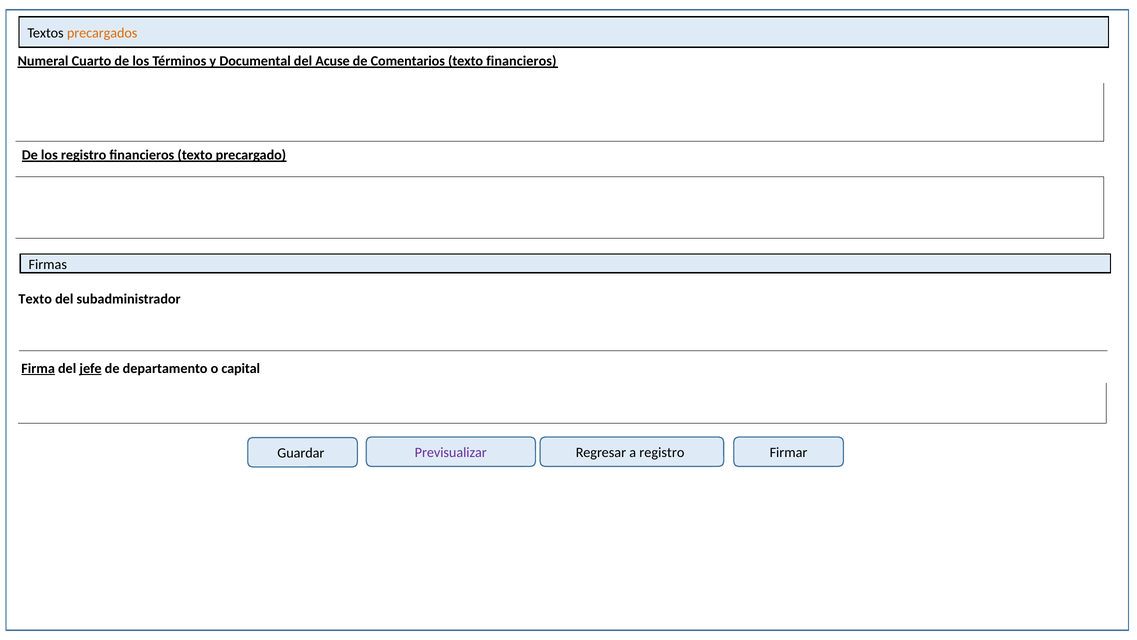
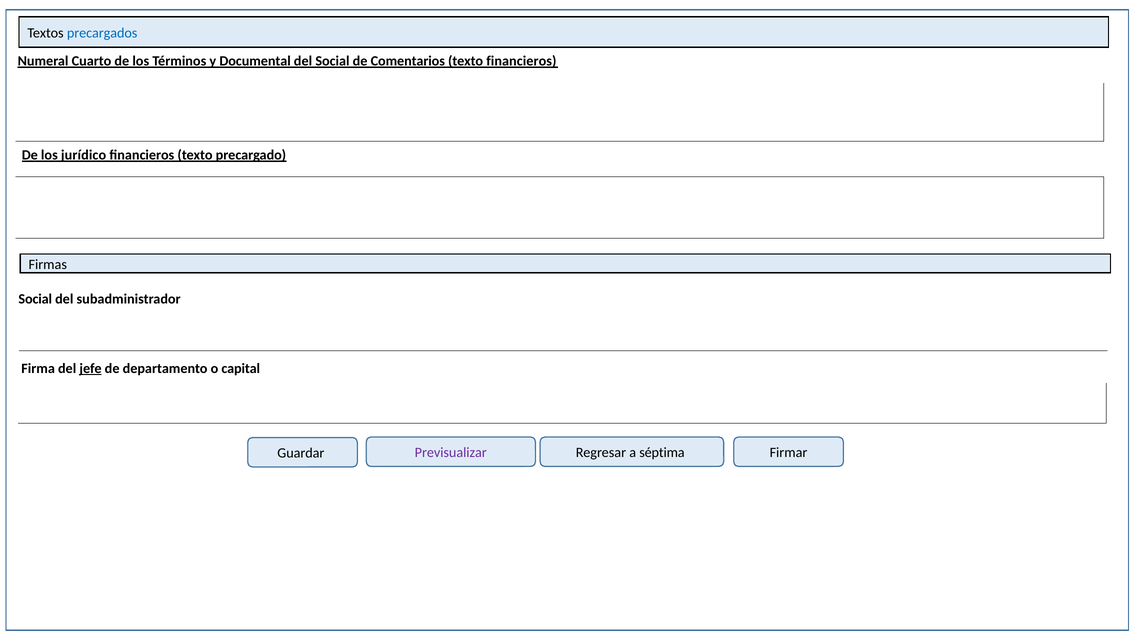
precargados colour: orange -> blue (102, 33)
del Acuse: Acuse -> Social (332, 61)
los registro: registro -> jurídico (84, 155)
Texto: Texto -> Social (35, 299)
Firma underline: present -> none (38, 368)
a registro: registro -> séptima (662, 452)
